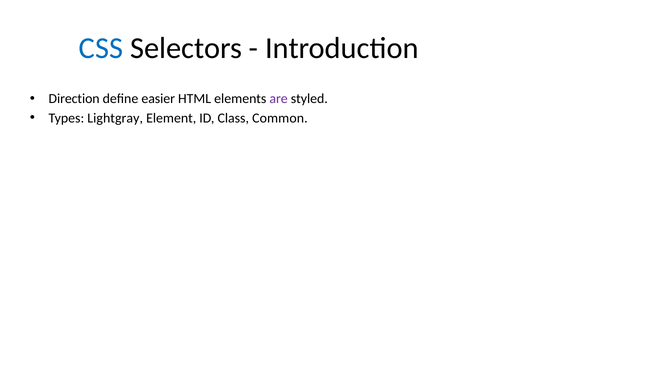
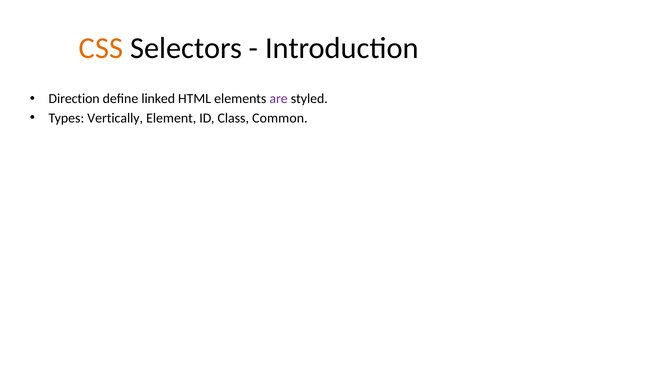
CSS colour: blue -> orange (101, 48)
easier: easier -> linked (158, 99)
Lightgray: Lightgray -> Vertically (115, 118)
